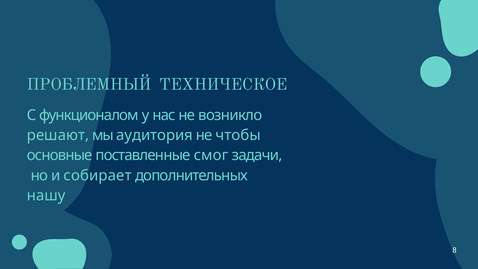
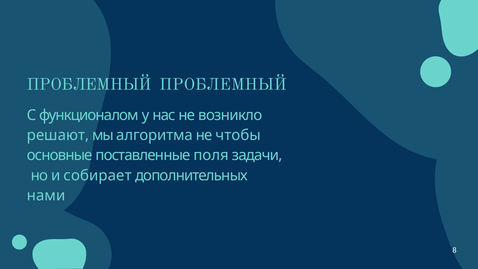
ПРОБЛЕМНЫЙ ТЕХНИЧЕСКОЕ: ТЕХНИЧЕСКОЕ -> ПРОБЛЕМНЫЙ (223, 85)
аудитория: аудитория -> алгоритма (155, 135)
смог: смог -> поля (211, 155)
нашу: нашу -> нами (46, 195)
